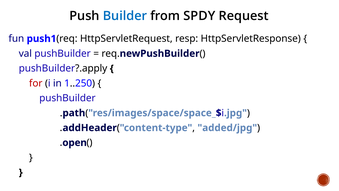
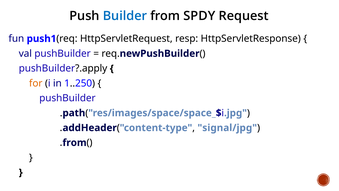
for colour: red -> orange (36, 83)
added/jpg: added/jpg -> signal/jpg (227, 128)
open: open -> from (75, 142)
